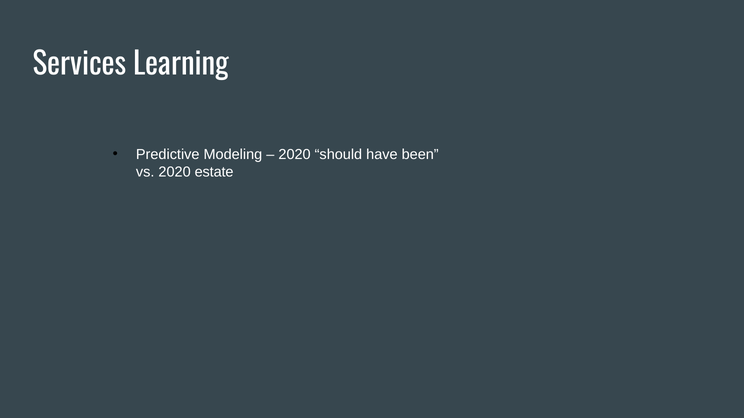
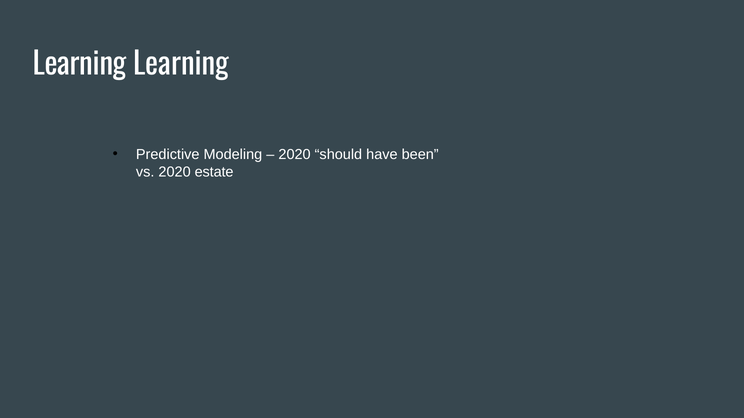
Services: Services -> Learning (80, 64)
